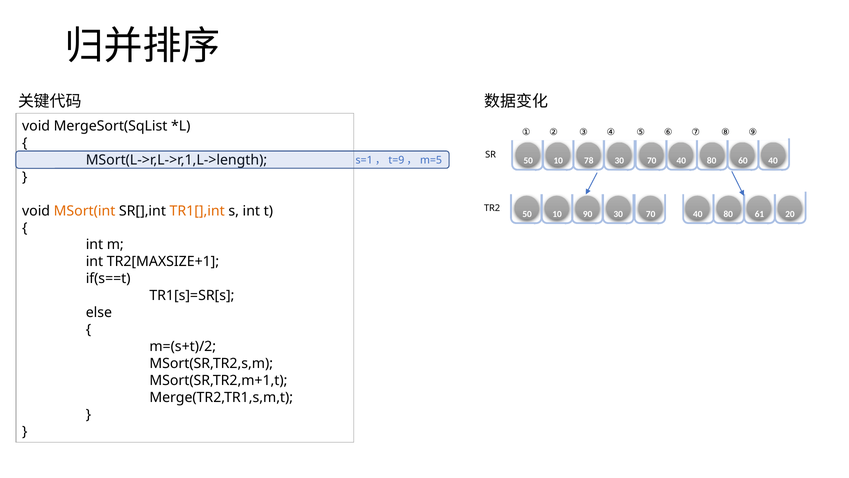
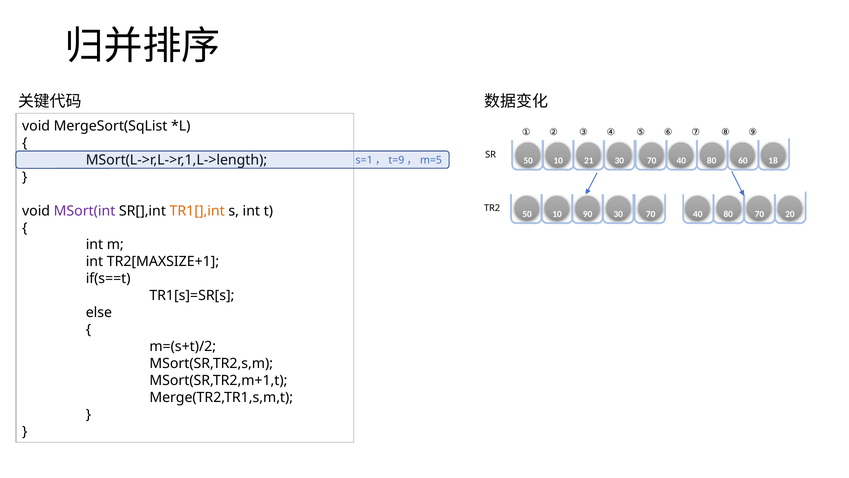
78: 78 -> 21 (589, 161)
60 40: 40 -> 18 (773, 161)
MSort(int colour: orange -> purple (85, 211)
80 61: 61 -> 70 (759, 214)
